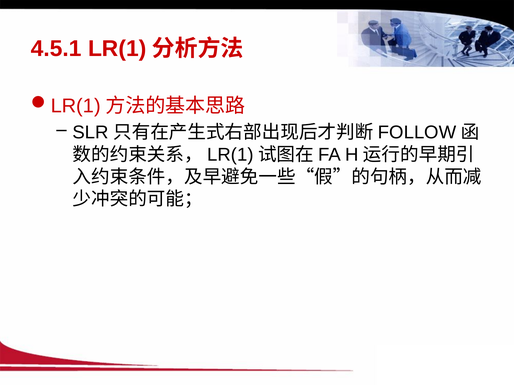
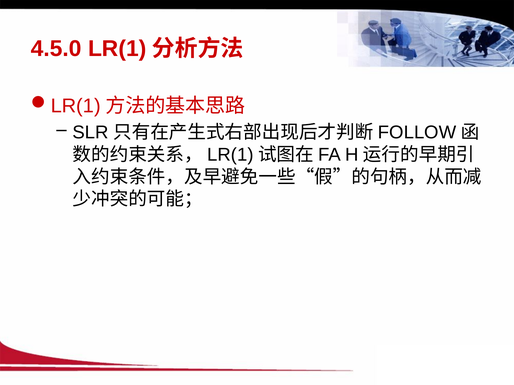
4.5.1: 4.5.1 -> 4.5.0 (56, 49)
